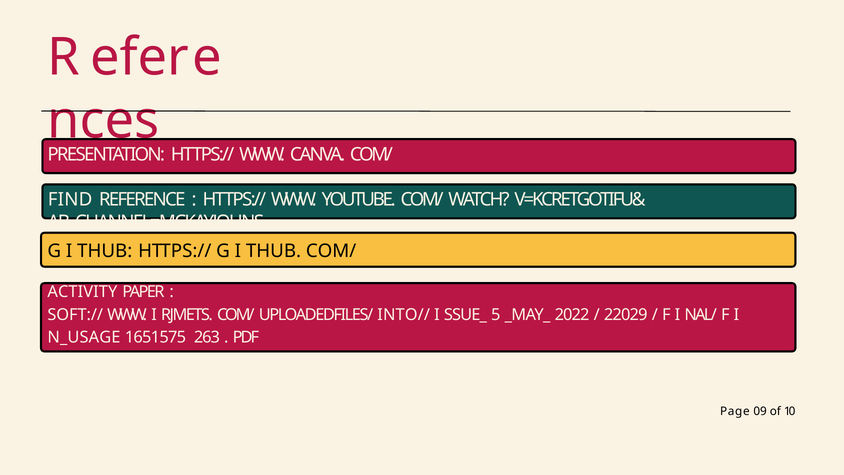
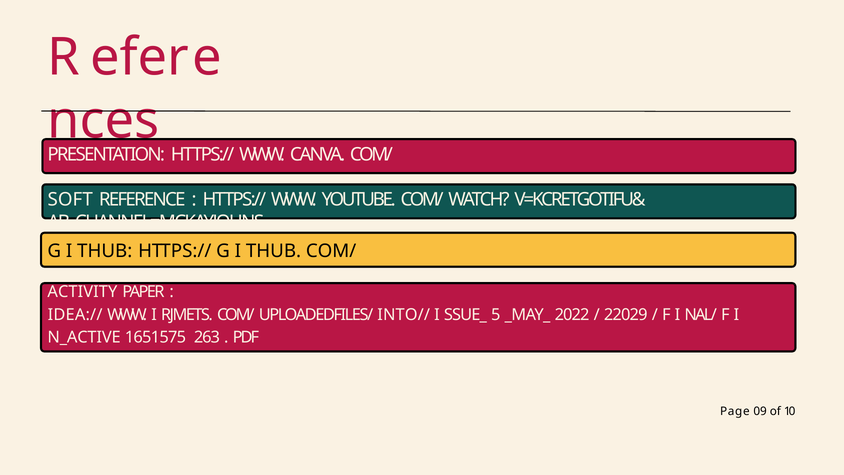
FIND: FIND -> SOFT (70, 199)
SOFT://: SOFT:// -> IDEA:// (75, 314)
N_USAGE: N_USAGE -> N_ACTIVE (84, 337)
